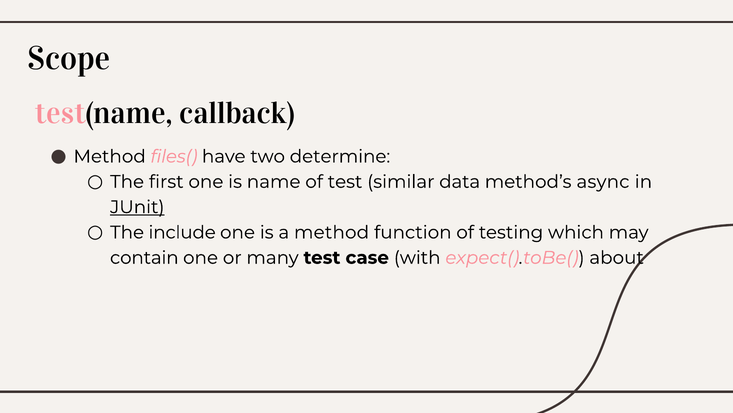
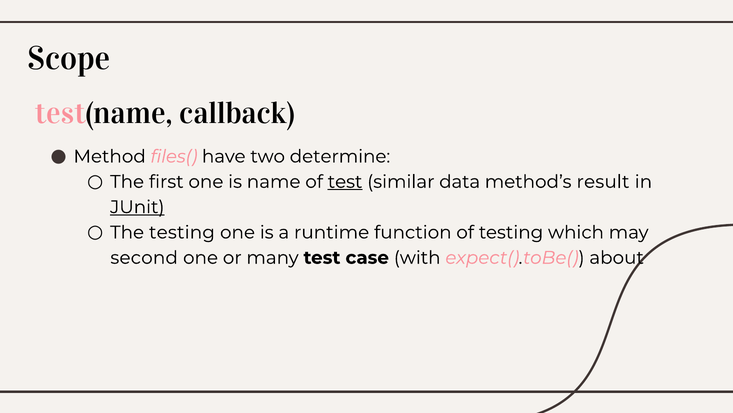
test underline: none -> present (345, 182)
async: async -> result (603, 182)
The include: include -> testing (182, 232)
a method: method -> runtime (332, 232)
contain: contain -> second (144, 257)
